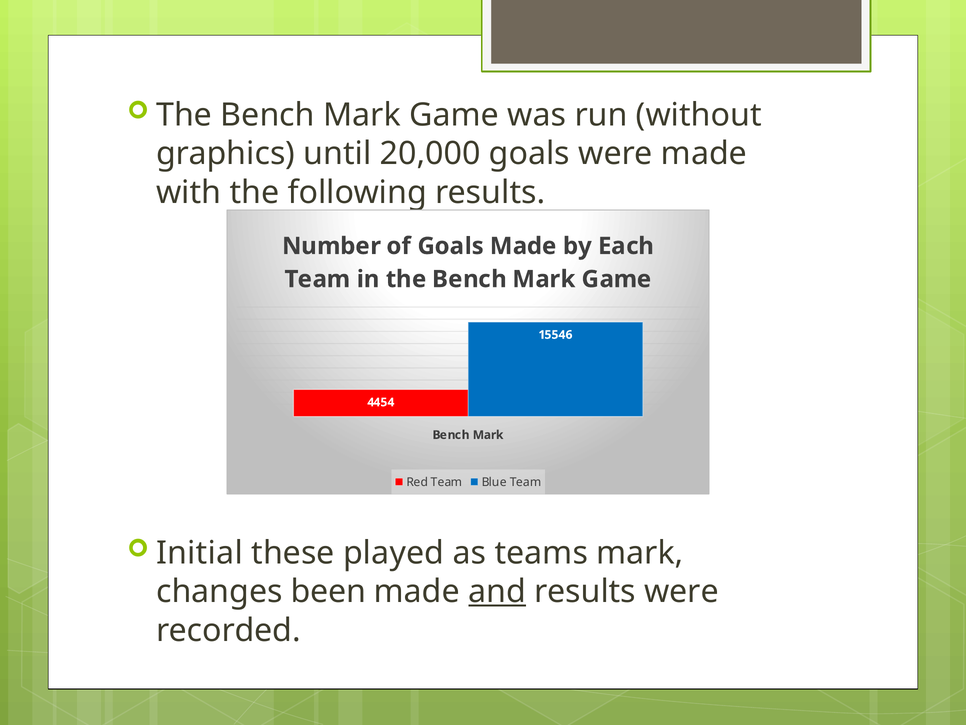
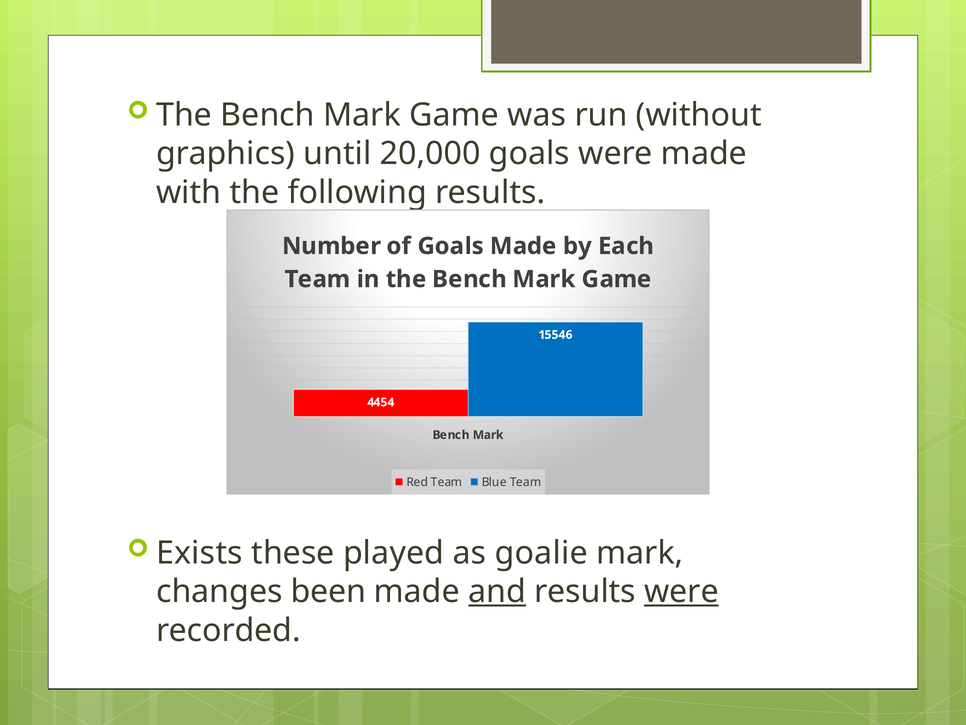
Initial: Initial -> Exists (200, 553)
teams: teams -> goalie (541, 553)
were underline: none -> present (681, 591)
